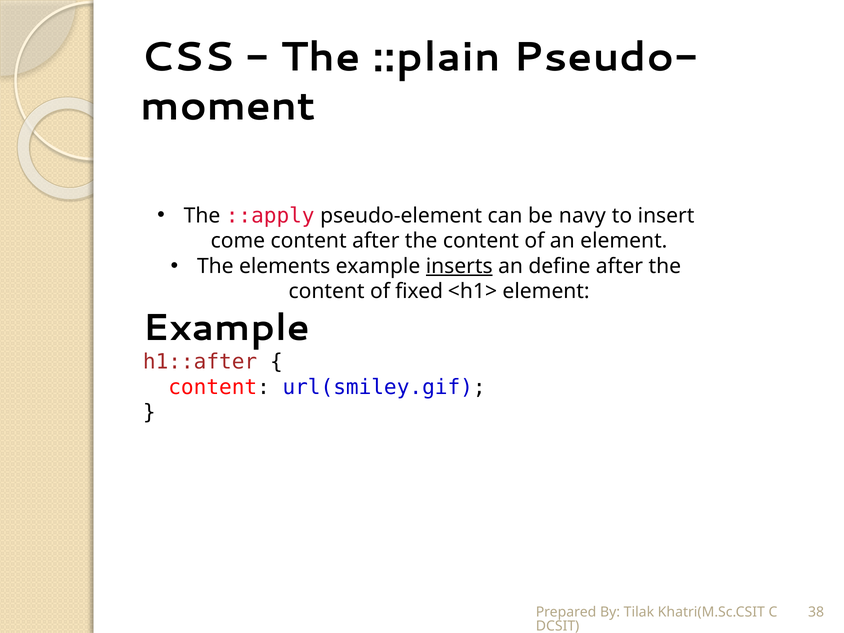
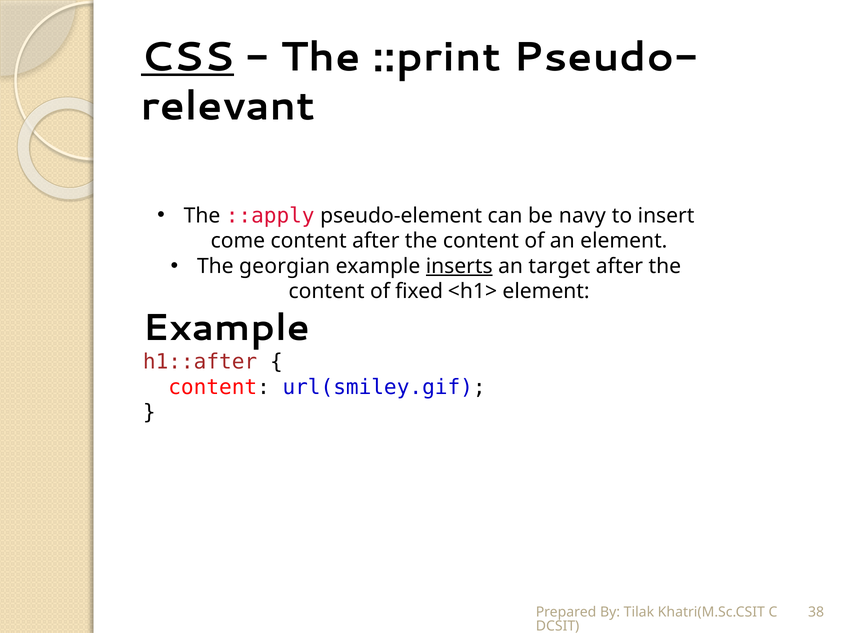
CSS underline: none -> present (188, 57)
::plain: ::plain -> ::print (437, 57)
moment: moment -> relevant (228, 106)
elements: elements -> georgian (285, 266)
define: define -> target (559, 266)
